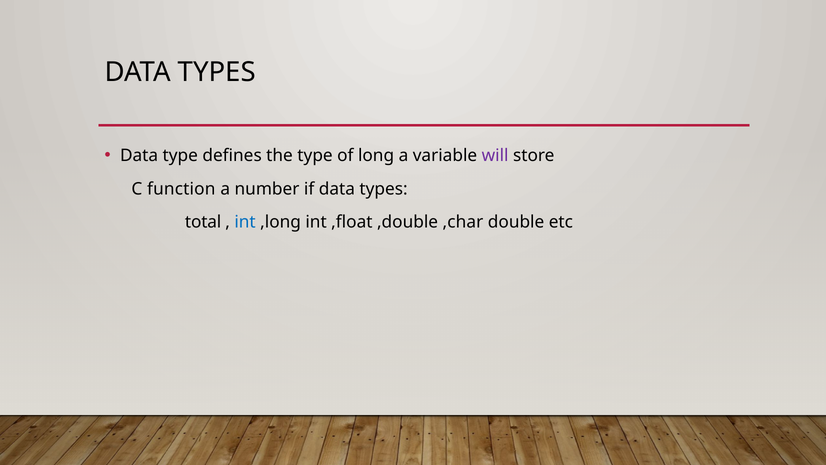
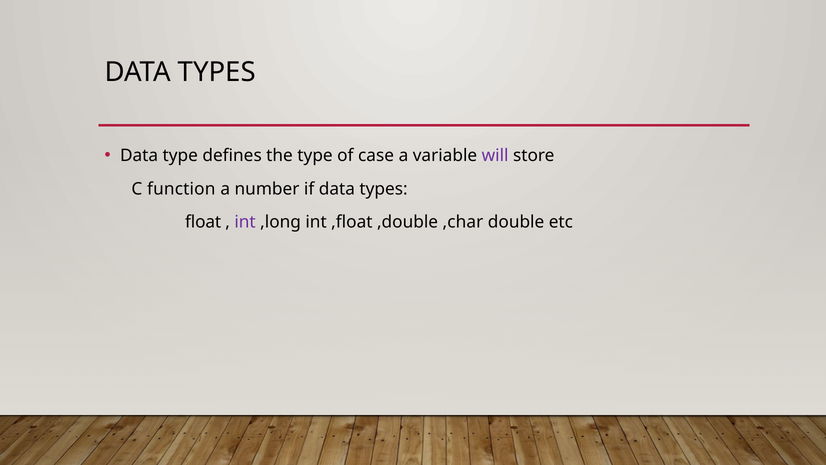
long: long -> case (376, 155)
total: total -> float (203, 222)
int colour: blue -> purple (245, 222)
